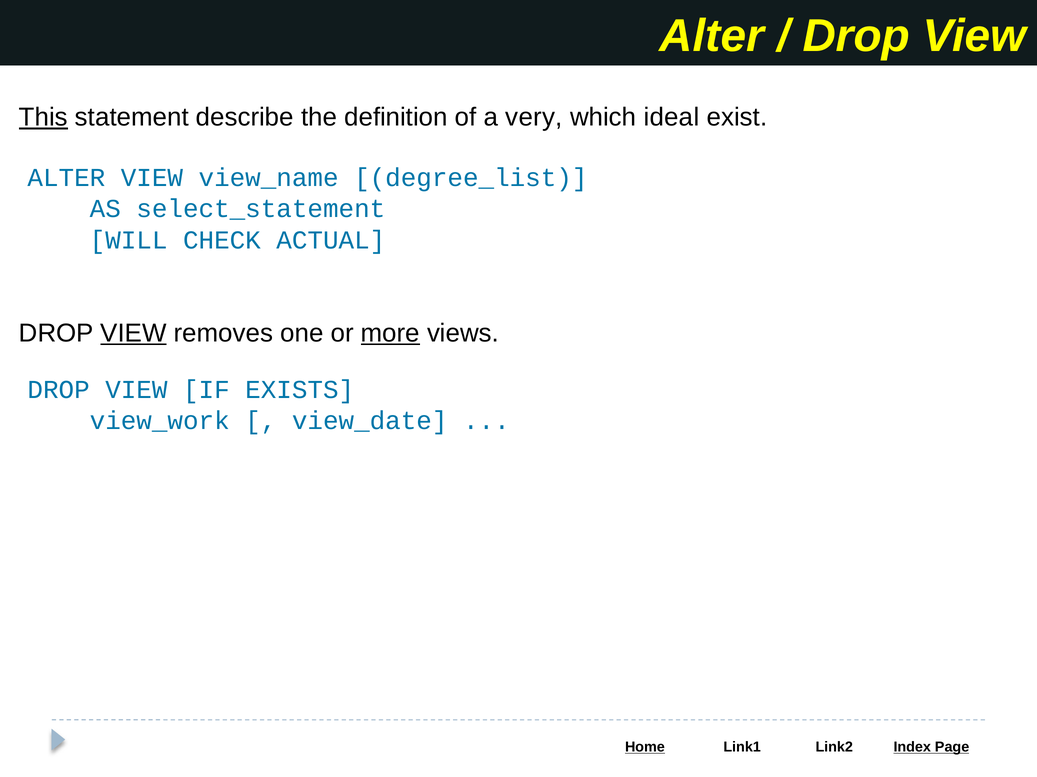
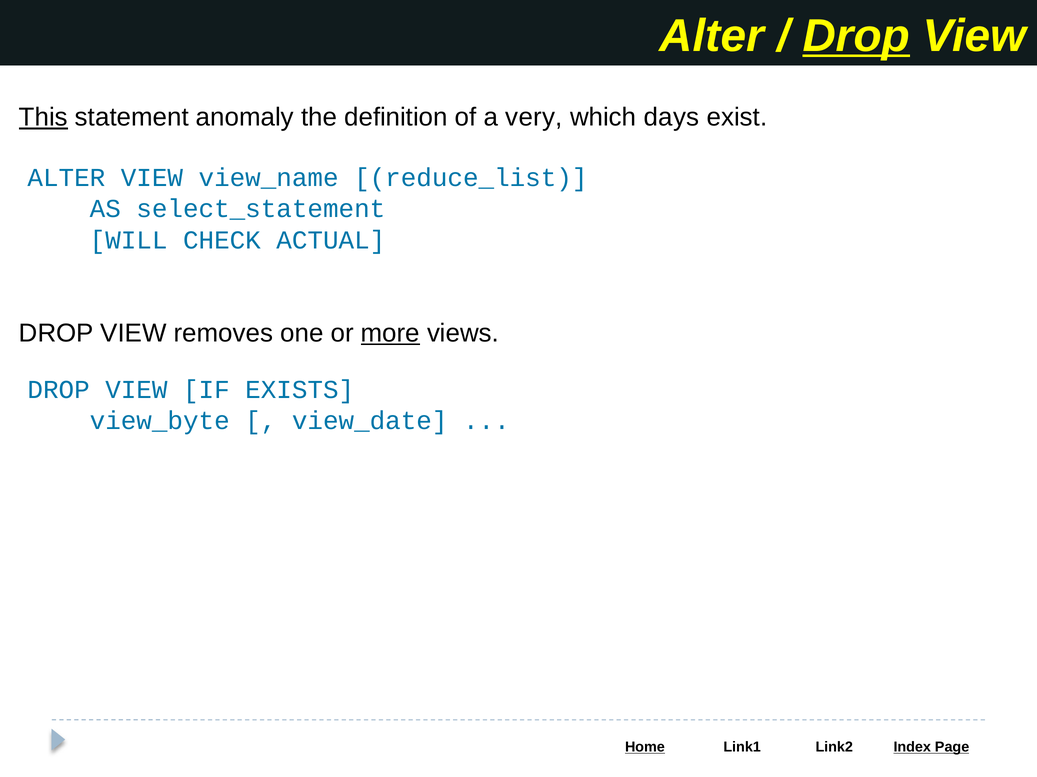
Drop underline: none -> present (856, 36)
describe: describe -> anomaly (245, 117)
ideal: ideal -> days (671, 117)
degree_list: degree_list -> reduce_list (471, 178)
VIEW underline: present -> none (134, 334)
view_work: view_work -> view_byte (160, 421)
